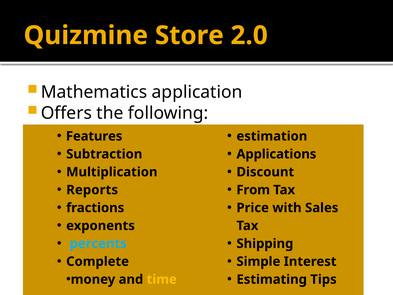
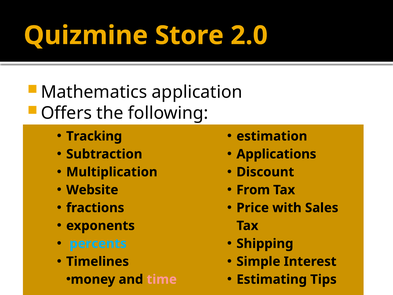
Features: Features -> Tracking (94, 136)
Reports: Reports -> Website (92, 190)
Complete: Complete -> Timelines (98, 261)
time colour: yellow -> pink (162, 279)
